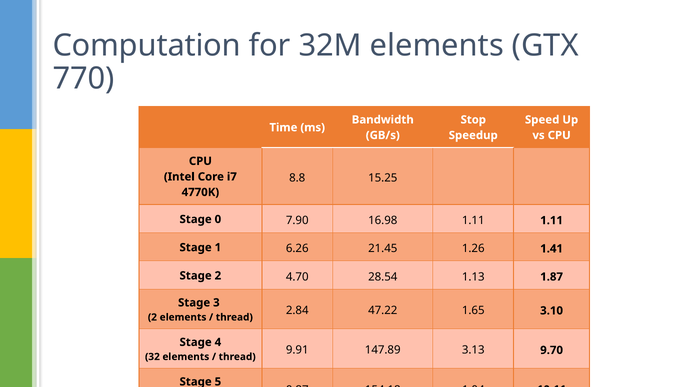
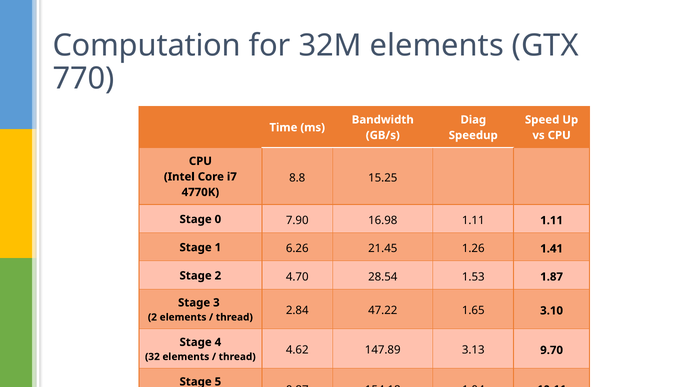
Stop: Stop -> Diag (473, 120)
1.13: 1.13 -> 1.53 (473, 277)
9.91: 9.91 -> 4.62 (297, 351)
